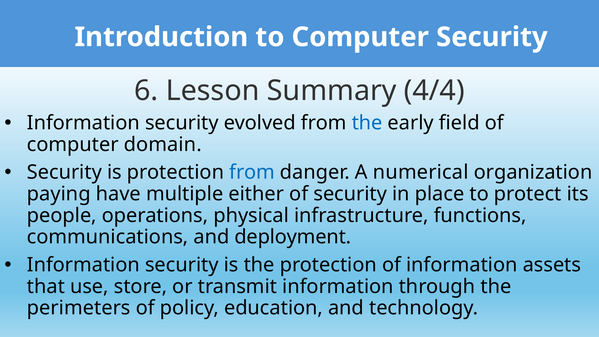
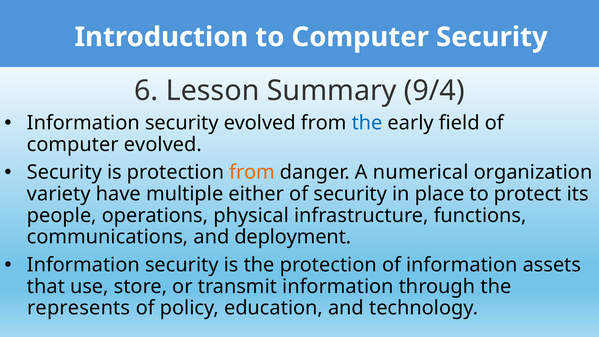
4/4: 4/4 -> 9/4 (434, 91)
computer domain: domain -> evolved (163, 144)
from colour: blue -> orange (252, 172)
paying: paying -> variety (59, 194)
perimeters: perimeters -> represents (79, 308)
